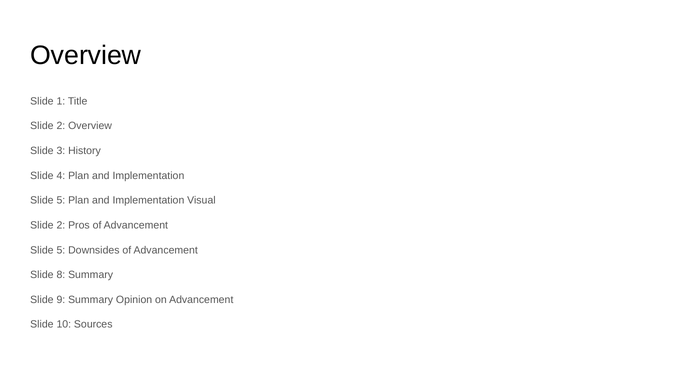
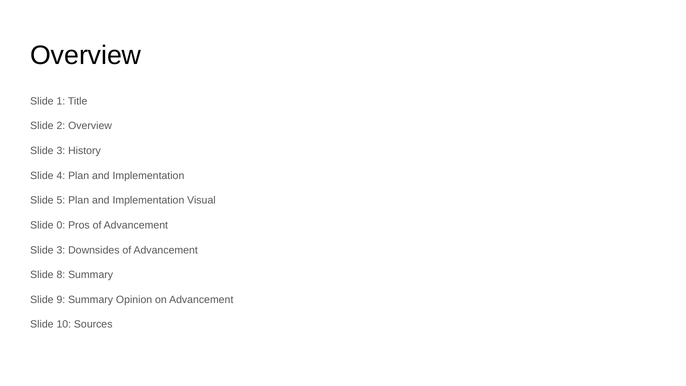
2: 2 -> 0 (61, 225)
5: 5 -> 3 (61, 250)
